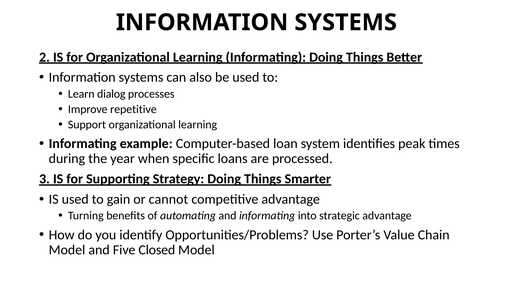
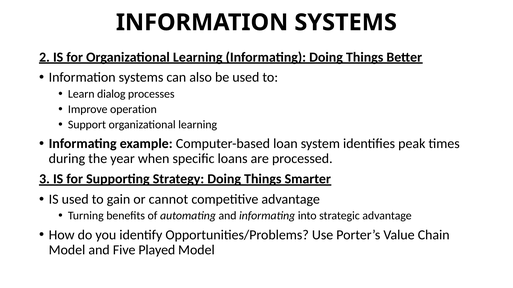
repetitive: repetitive -> operation (133, 109)
Closed: Closed -> Played (157, 250)
